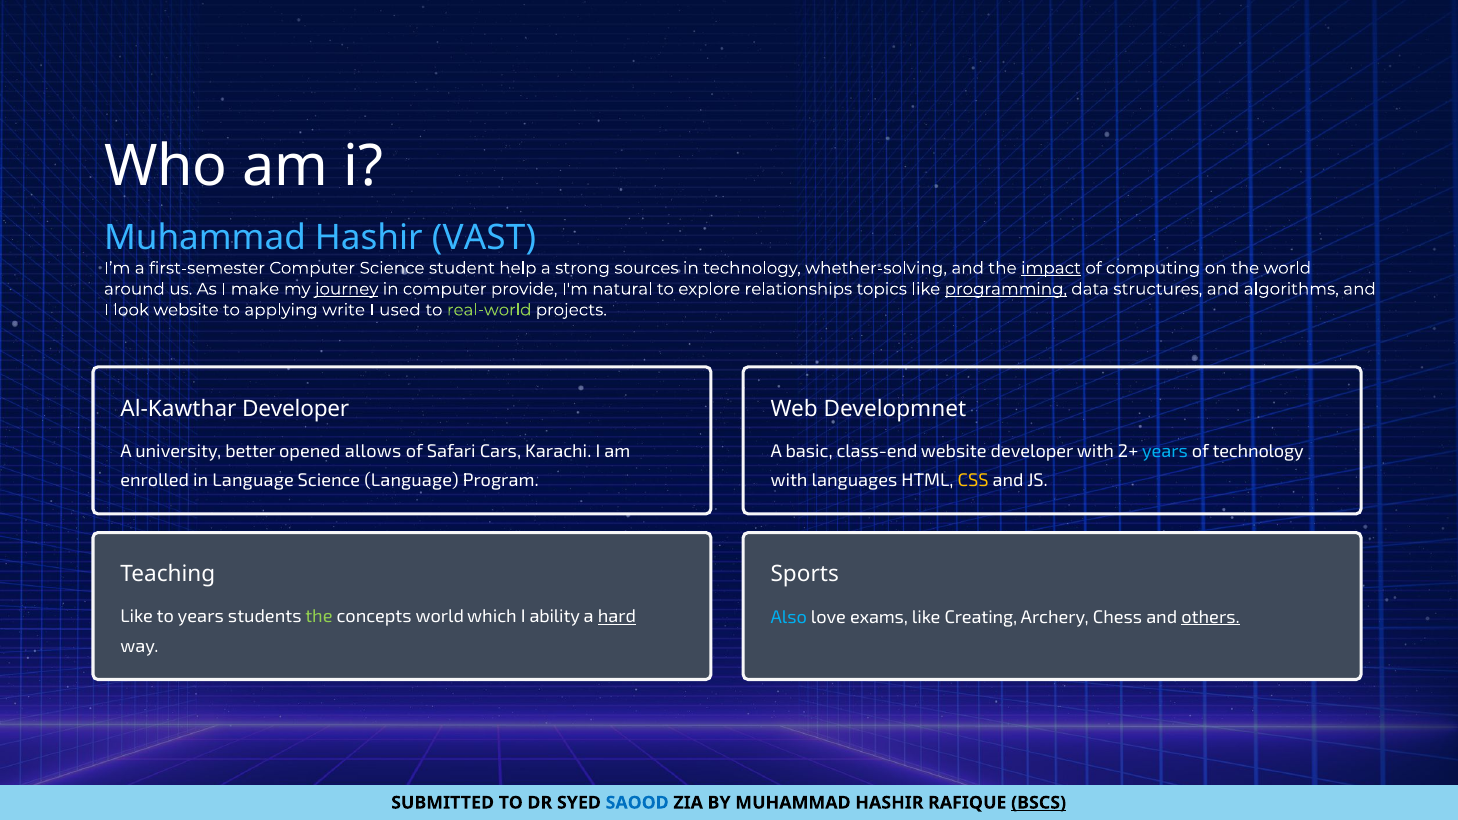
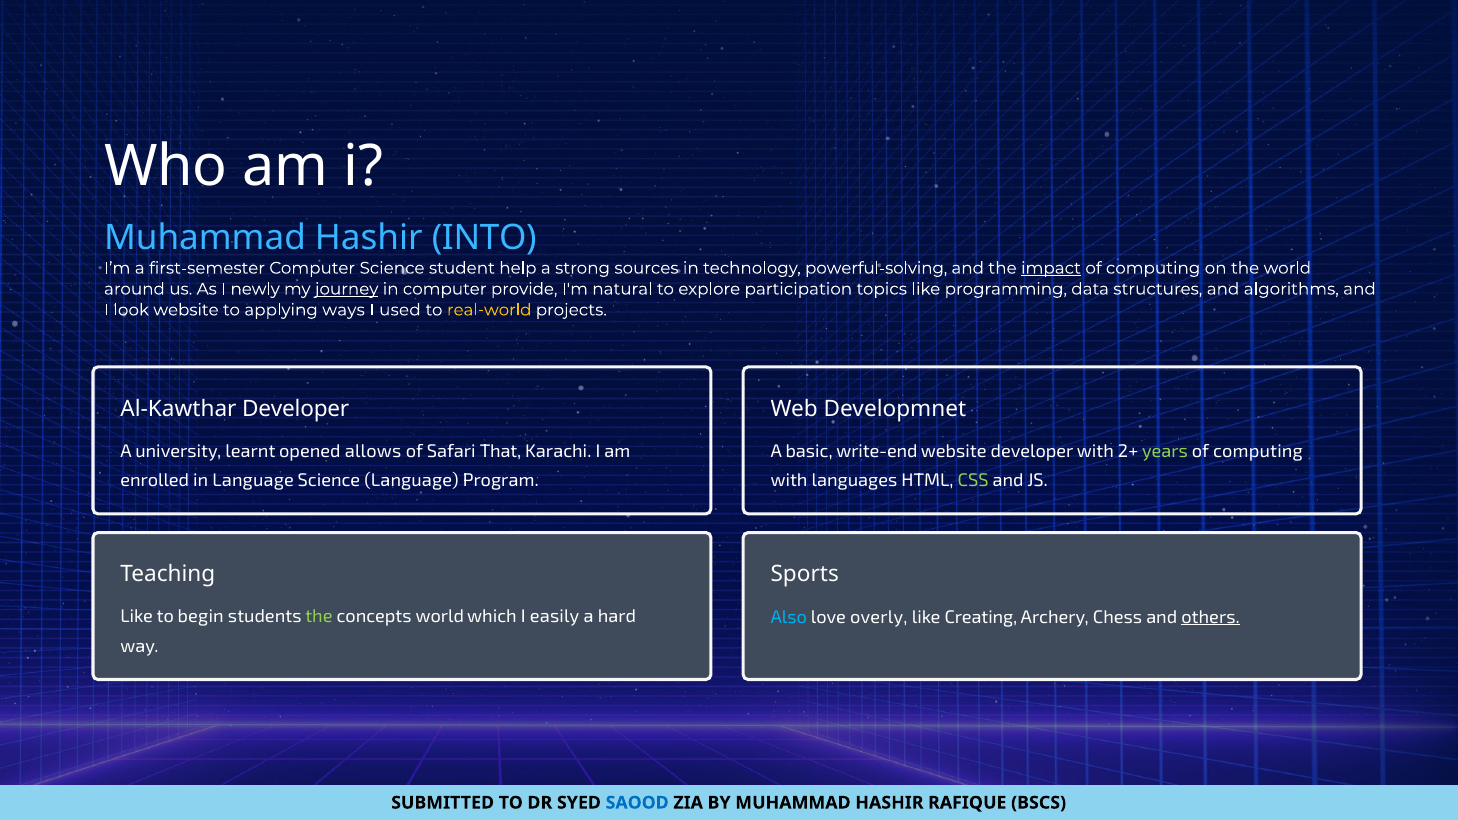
VAST: VAST -> INTO (484, 238)
whether-solving: whether-solving -> powerful-solving (876, 268)
make: make -> newly (255, 289)
relationships: relationships -> participation (798, 289)
programming underline: present -> none (1006, 289)
write: write -> ways (344, 310)
real-world colour: light green -> yellow (489, 310)
better: better -> learnt (250, 451)
Cars: Cars -> That (501, 451)
class-end: class-end -> write-end (877, 451)
years colour: light blue -> light green (1165, 451)
technology: technology -> computing (1258, 451)
CSS colour: yellow -> light green (973, 481)
to years: years -> begin (201, 617)
ability: ability -> easily (555, 617)
hard underline: present -> none (617, 617)
exams: exams -> overly (879, 617)
BSCS underline: present -> none (1039, 803)
